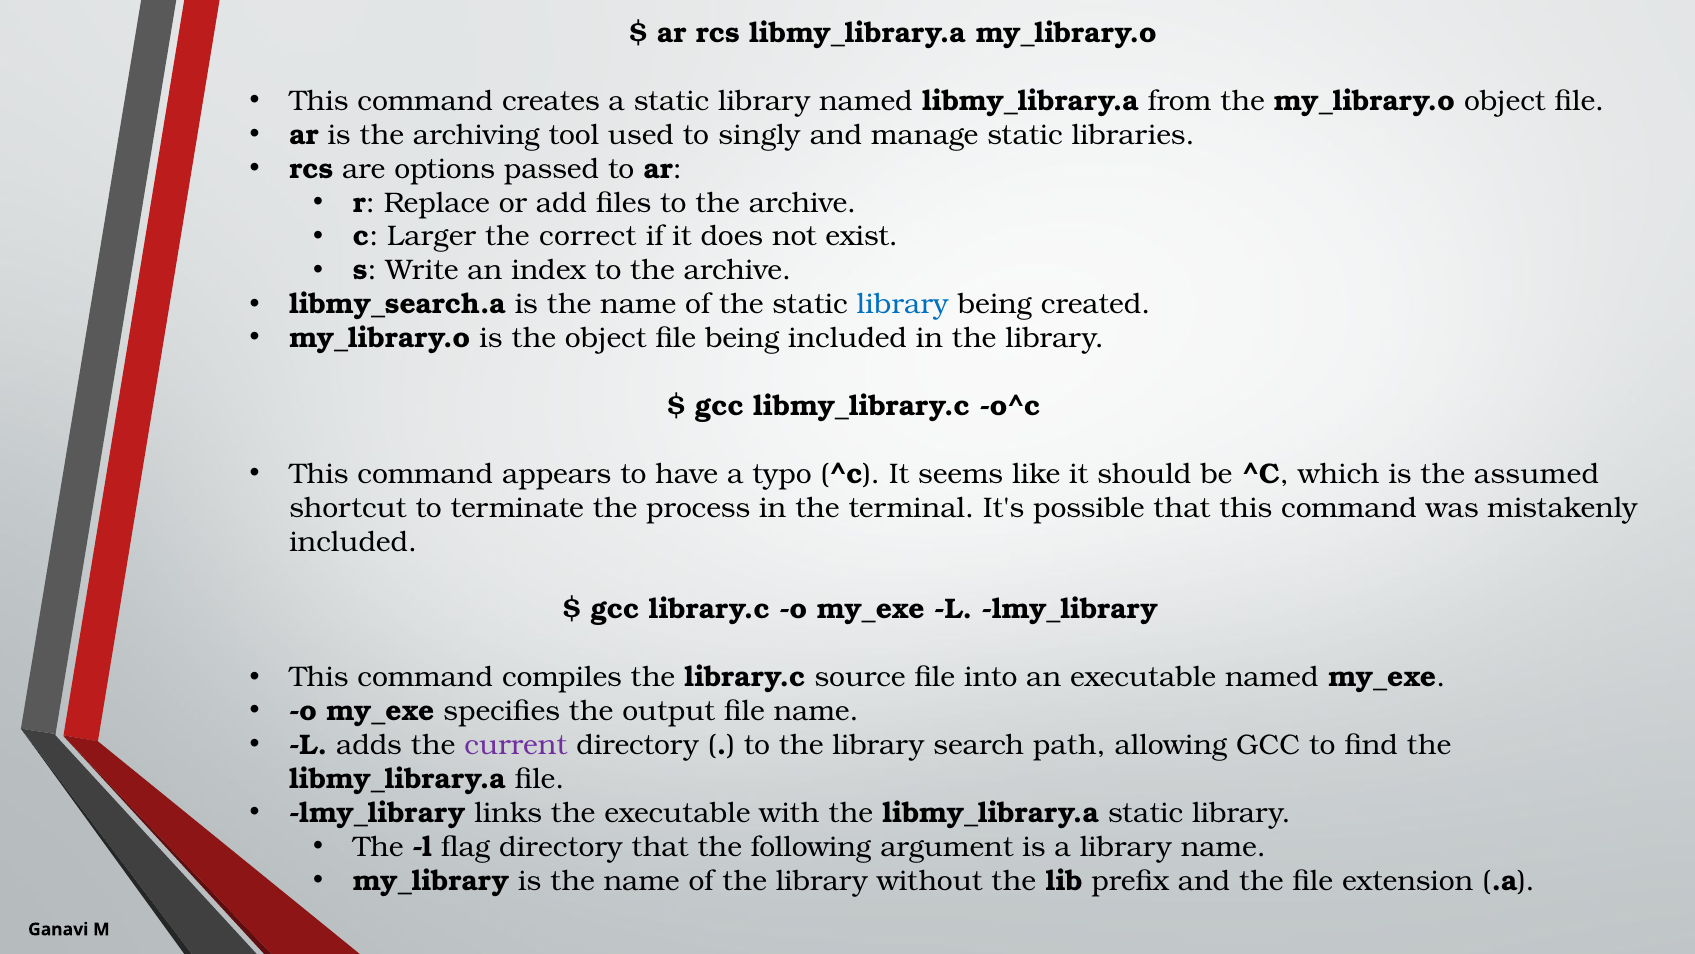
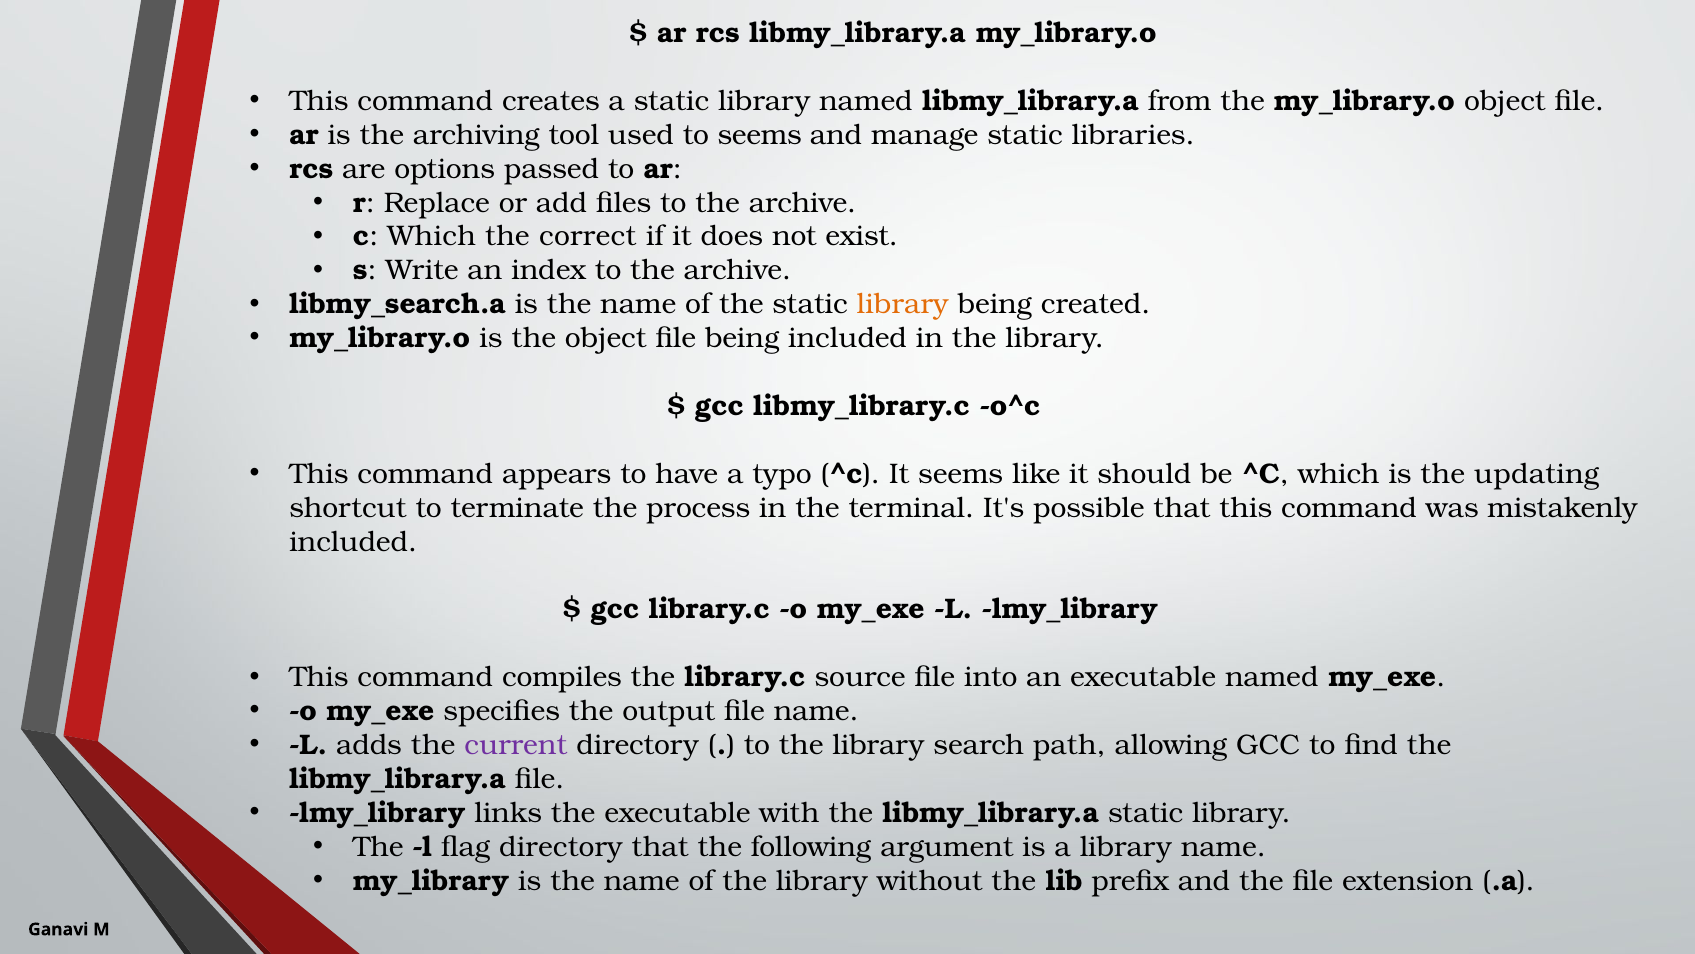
to singly: singly -> seems (760, 135)
c Larger: Larger -> Which (432, 236)
library colour: blue -> orange (903, 304)
assumed: assumed -> updating (1537, 474)
